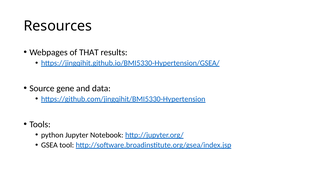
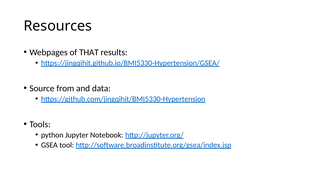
gene: gene -> from (65, 88)
